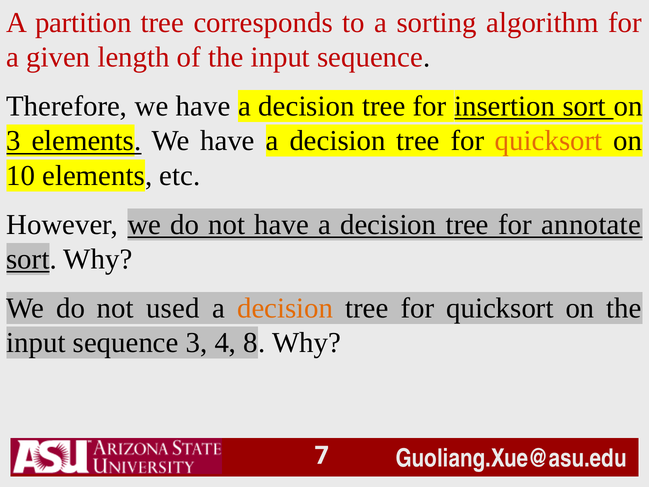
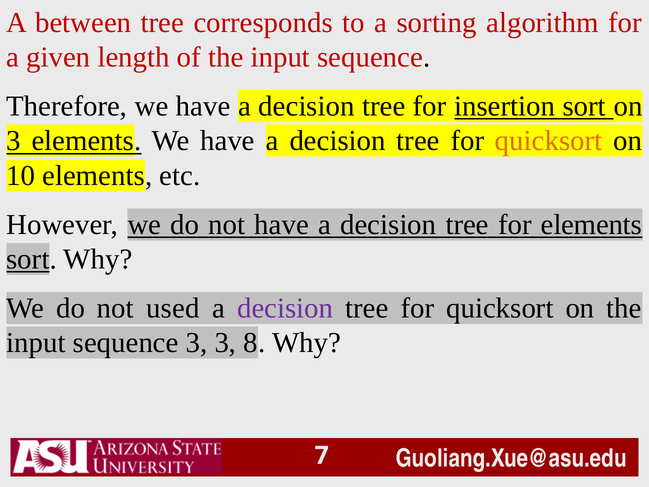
partition: partition -> between (83, 23)
for annotate: annotate -> elements (591, 224)
decision colour: orange -> purple (285, 308)
3 4: 4 -> 3 (225, 343)
